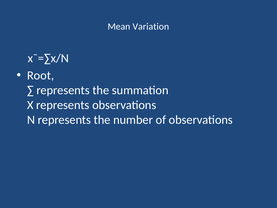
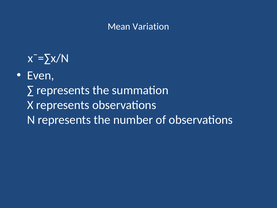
Root: Root -> Even (41, 75)
